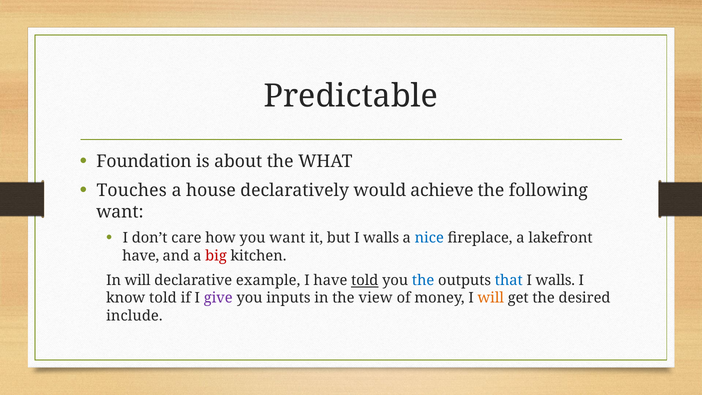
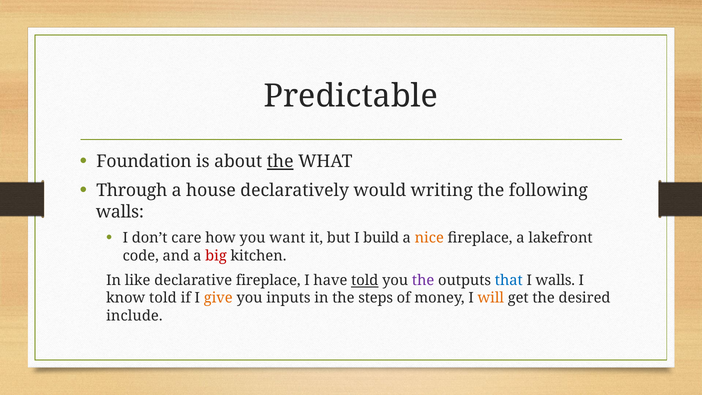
the underline: none -> present (280, 162)
Touches: Touches -> Through (132, 191)
achieve: achieve -> writing (442, 191)
want: want -> walls (120, 212)
but I walls: walls -> build (381, 238)
nice colour: blue -> orange (429, 238)
have: have -> code (141, 256)
In will: will -> like (138, 280)
declarative example: example -> fireplace (268, 280)
the colour: blue -> purple (423, 280)
give colour: purple -> orange (218, 298)
view: view -> steps (376, 298)
